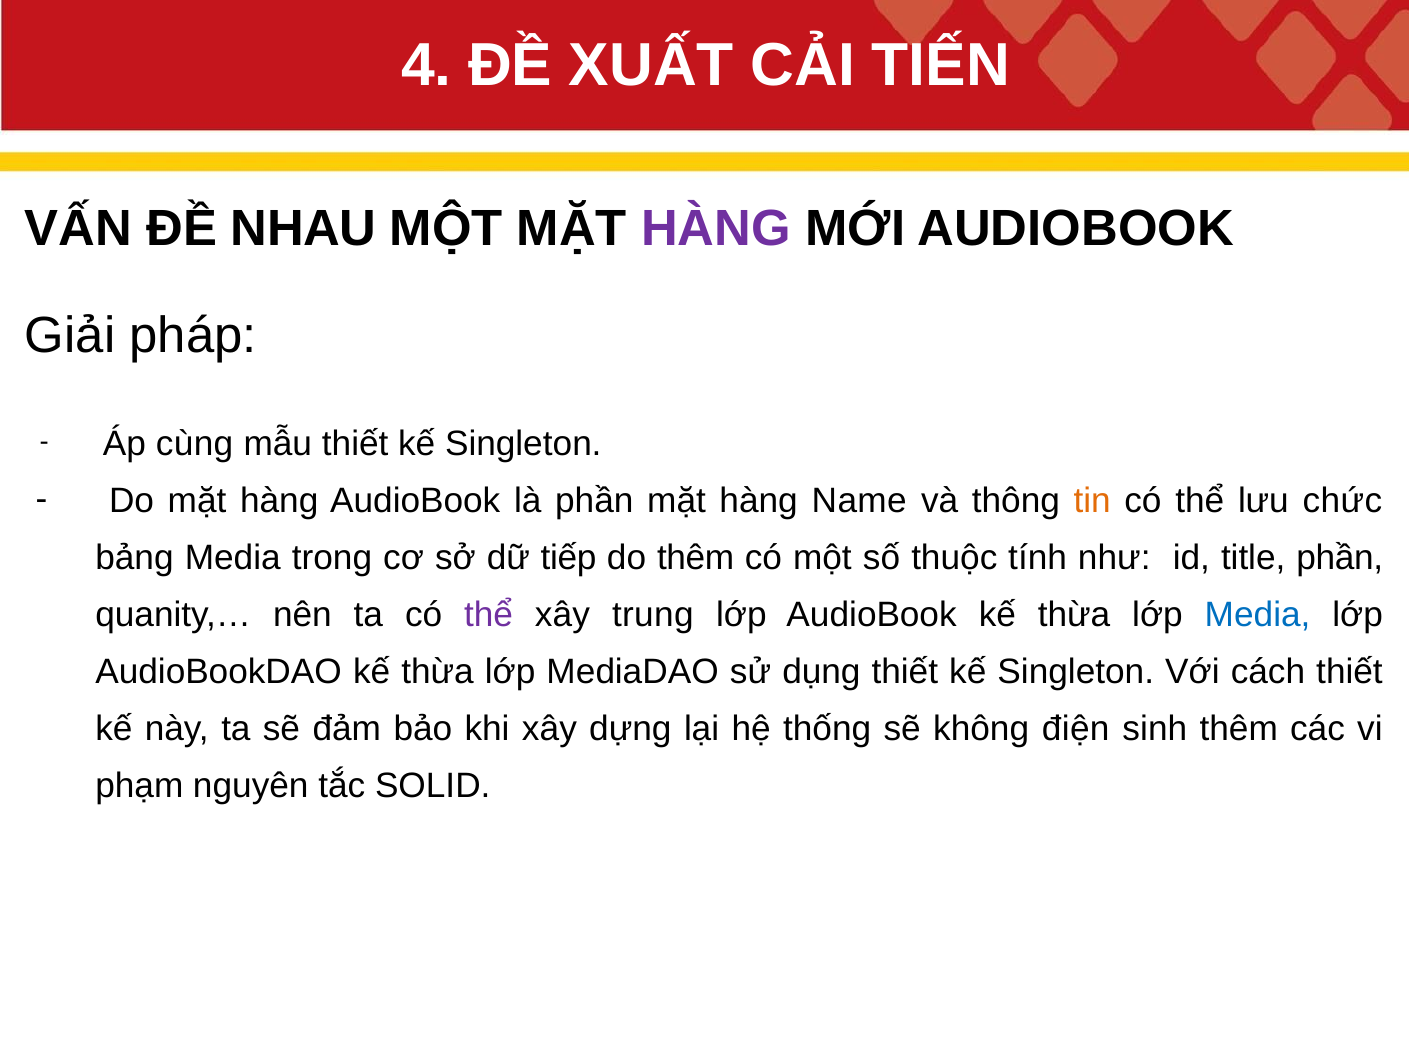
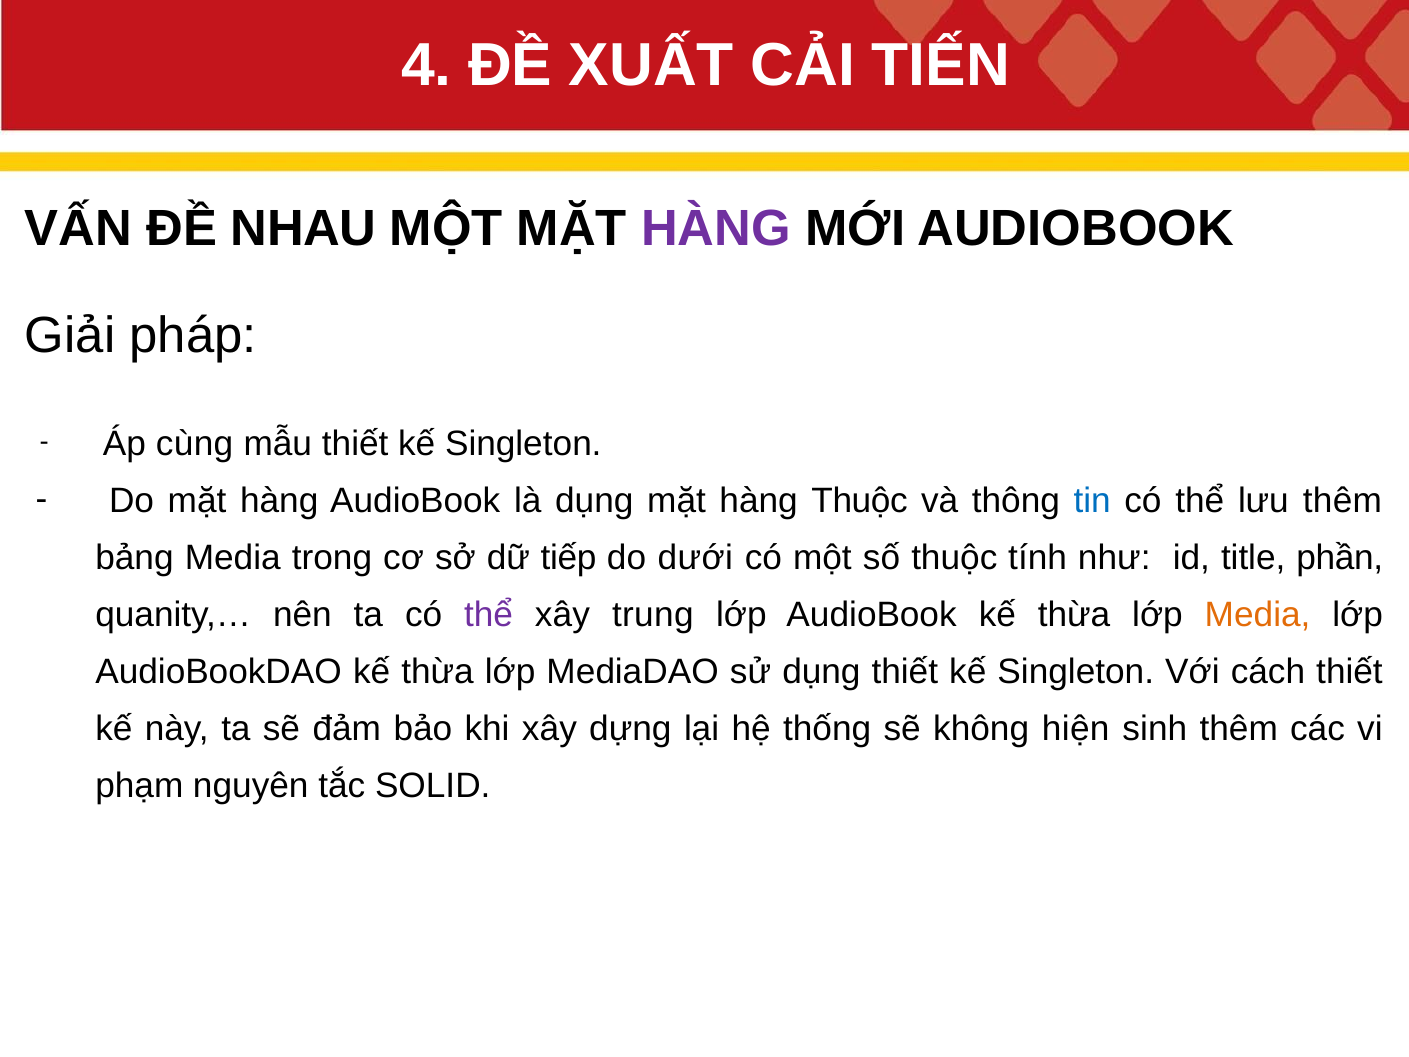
là phần: phần -> dụng (594, 501)
hàng Name: Name -> Thuộc (860, 501)
tin colour: orange -> blue (1092, 501)
lưu chức: chức -> thêm (1342, 501)
do thêm: thêm -> dưới (695, 558)
Media colour: blue -> orange (1258, 615)
điện: điện -> hiện (1076, 729)
